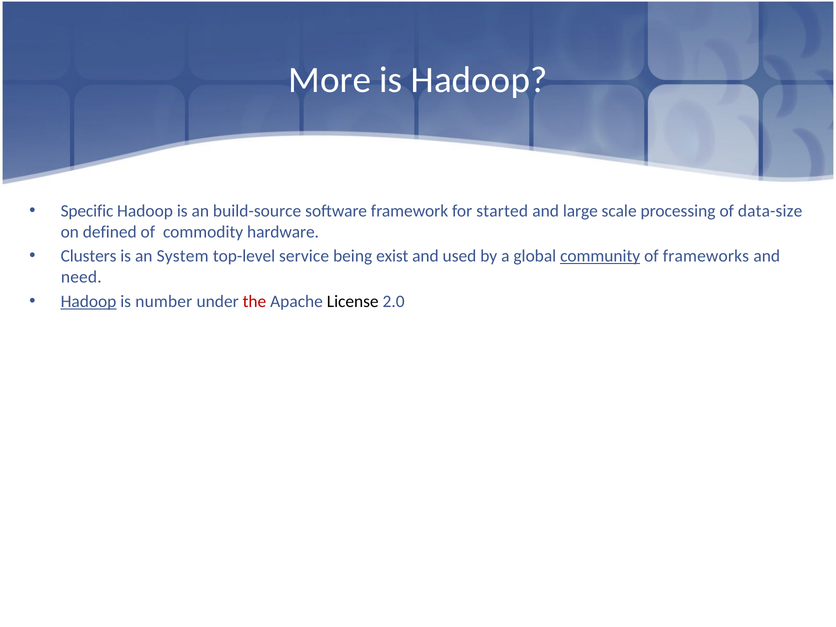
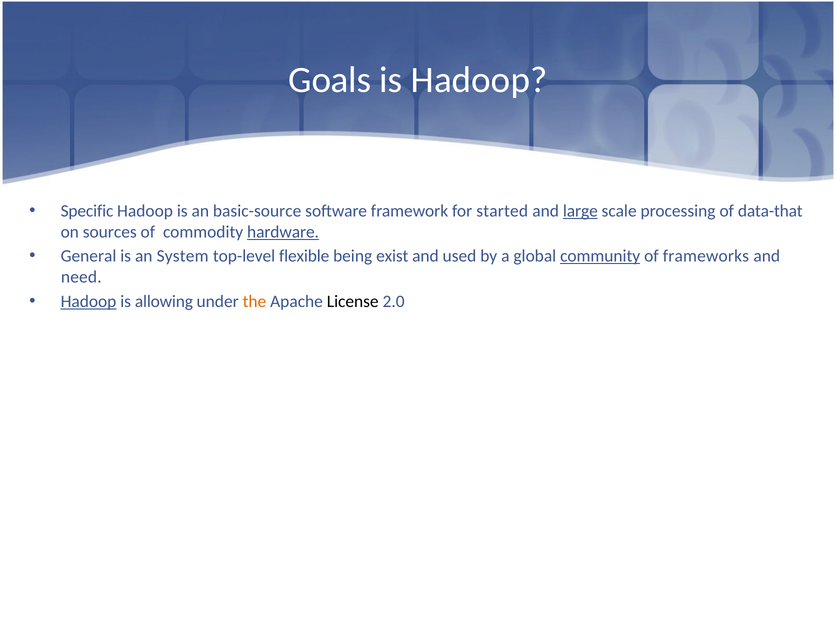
More: More -> Goals (330, 80)
build-source: build-source -> basic-source (257, 211)
large underline: none -> present (580, 211)
data-size: data-size -> data-that (770, 211)
defined: defined -> sources (110, 232)
hardware underline: none -> present (283, 232)
Clusters: Clusters -> General (88, 256)
service: service -> flexible (304, 256)
number: number -> allowing (164, 302)
the colour: red -> orange (254, 302)
